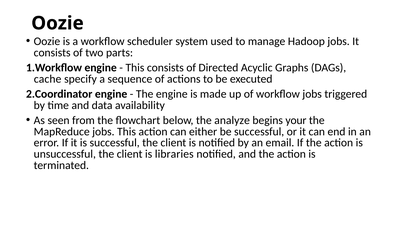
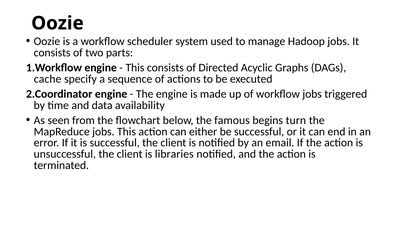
analyze: analyze -> famous (232, 120)
your: your -> turn (296, 120)
